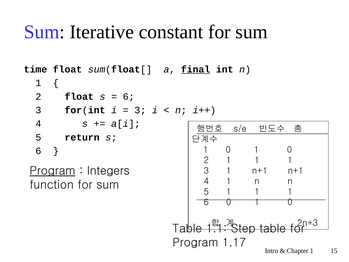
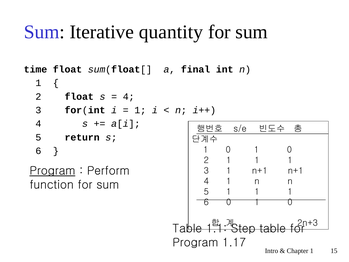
constant: constant -> quantity (171, 32)
final underline: present -> none (196, 69)
6: 6 -> 4 (129, 96)
3: 3 -> 1 (140, 110)
Integers: Integers -> Perform (108, 171)
